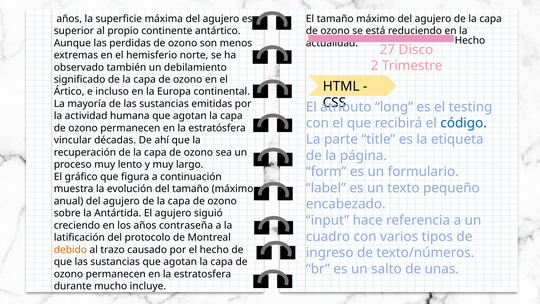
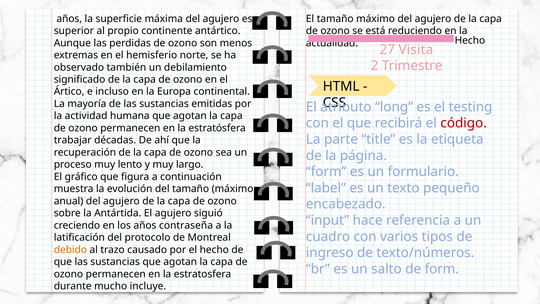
Disco: Disco -> Visita (416, 50)
código colour: blue -> red (464, 123)
vincular: vincular -> trabajar (73, 140)
de unas: unas -> form (442, 269)
